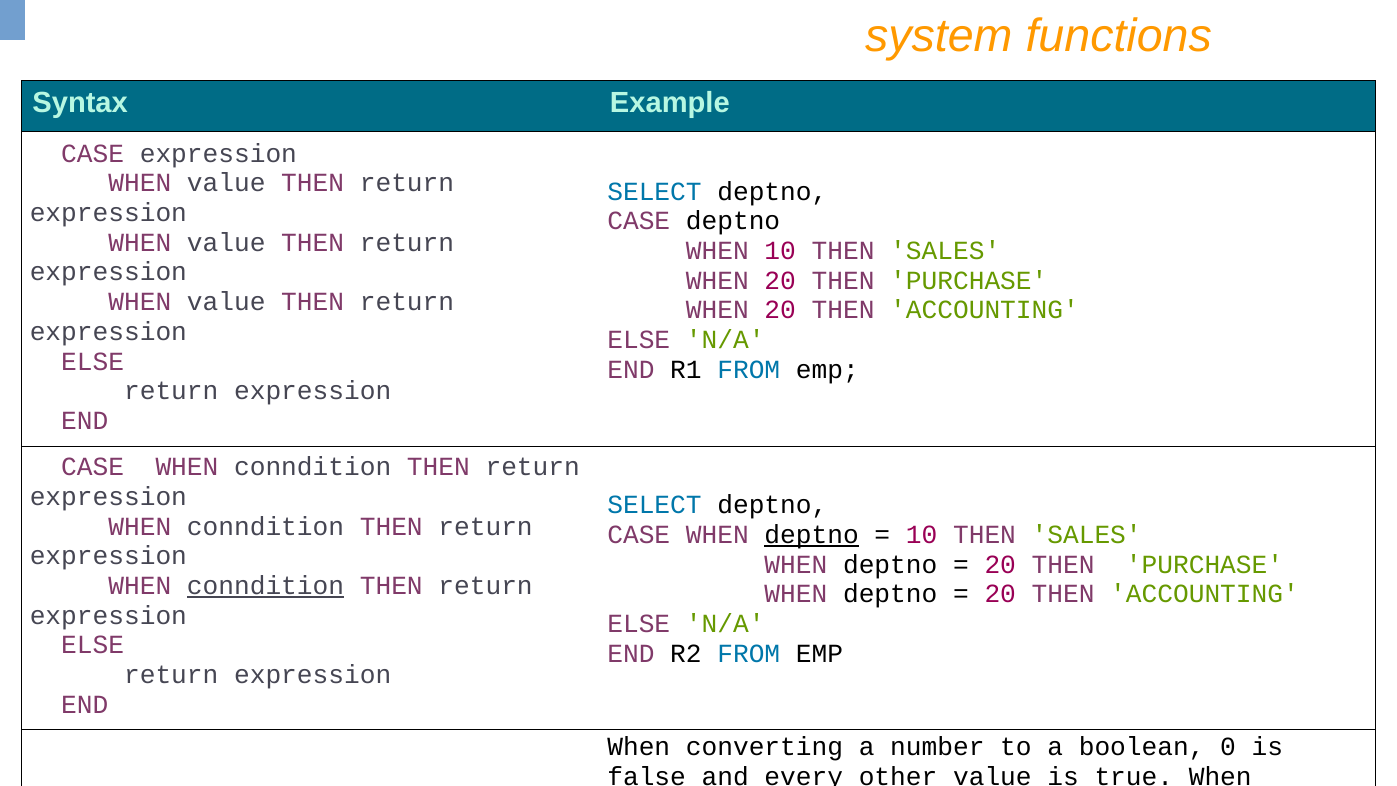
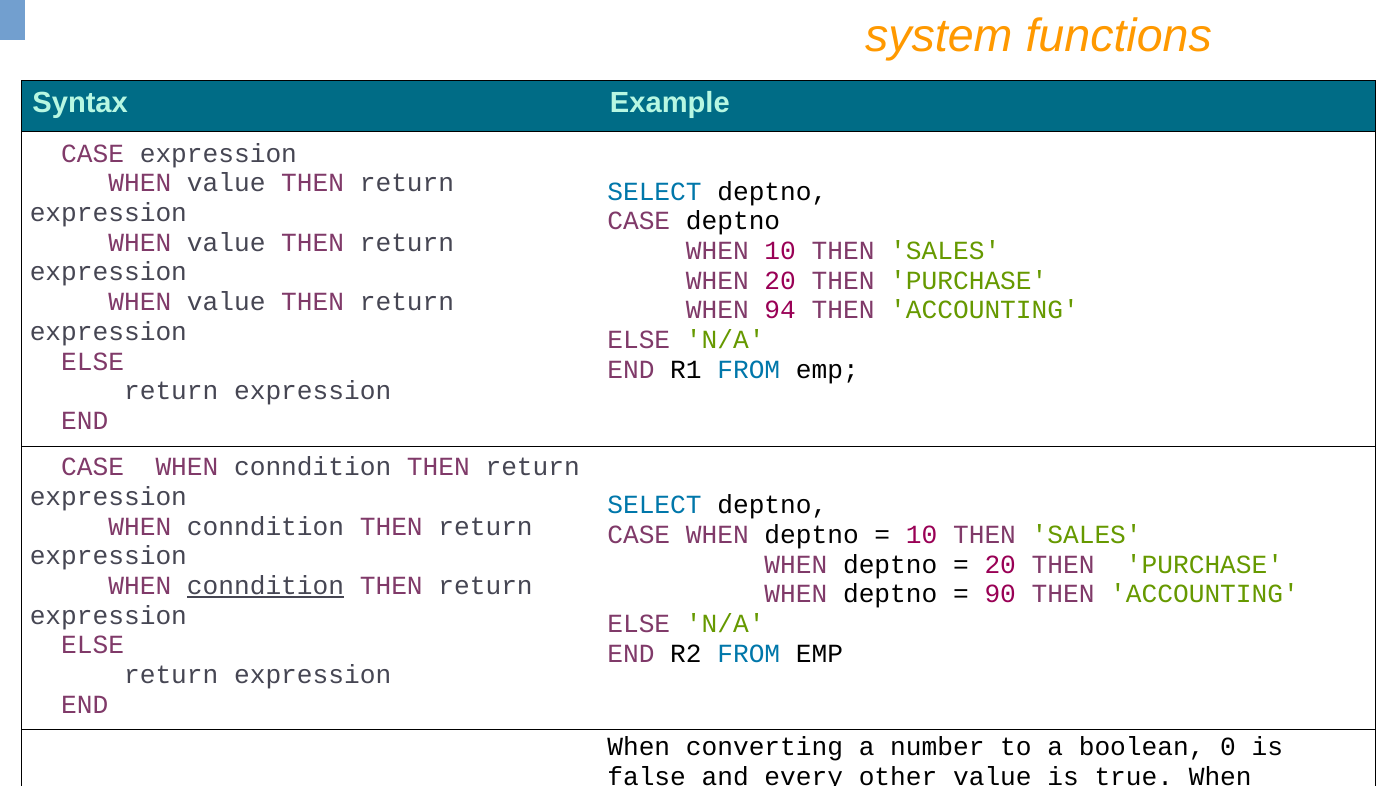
20: 20 -> 94 (780, 310)
deptno underline: present -> none (812, 535)
20: 20 -> 90 (1000, 594)
